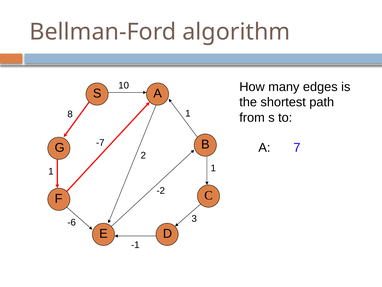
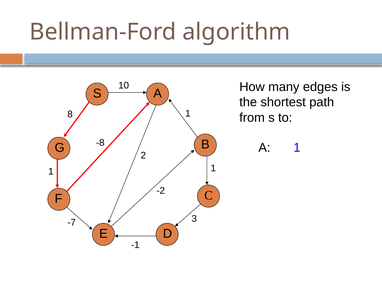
-7: -7 -> -8 (100, 143)
A 7: 7 -> 1 (297, 147)
-6: -6 -> -7 (72, 222)
